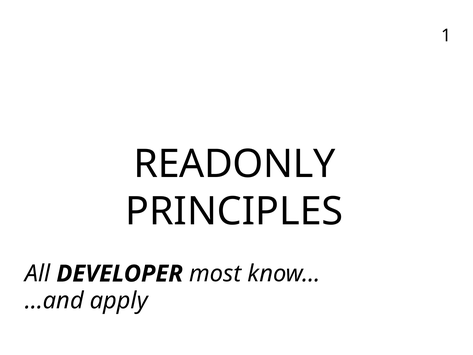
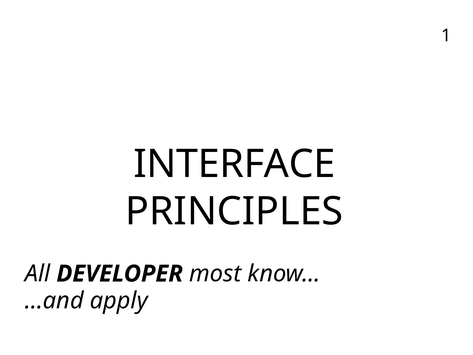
READONLY: READONLY -> INTERFACE (234, 164)
